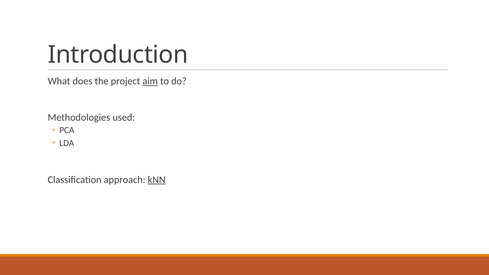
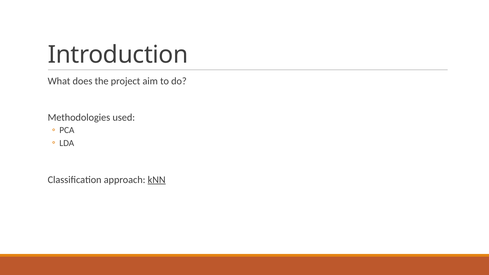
aim underline: present -> none (150, 81)
